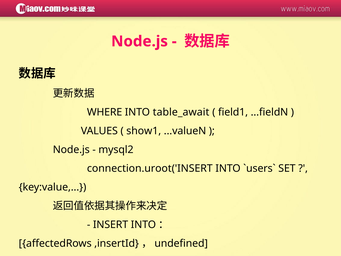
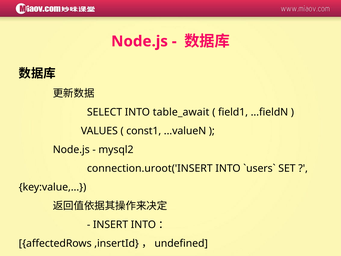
WHERE: WHERE -> SELECT (105, 112)
show1: show1 -> const1 (144, 131)
